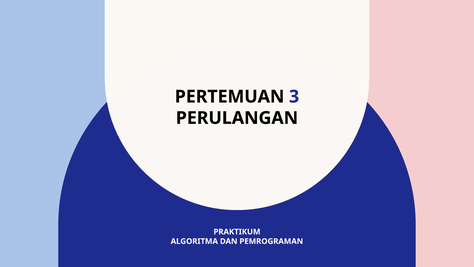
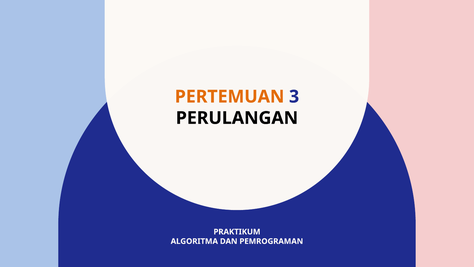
PERTEMUAN colour: black -> orange (230, 97)
